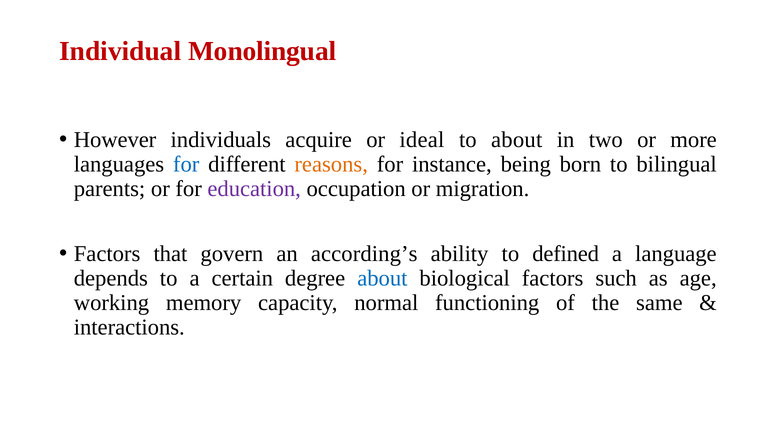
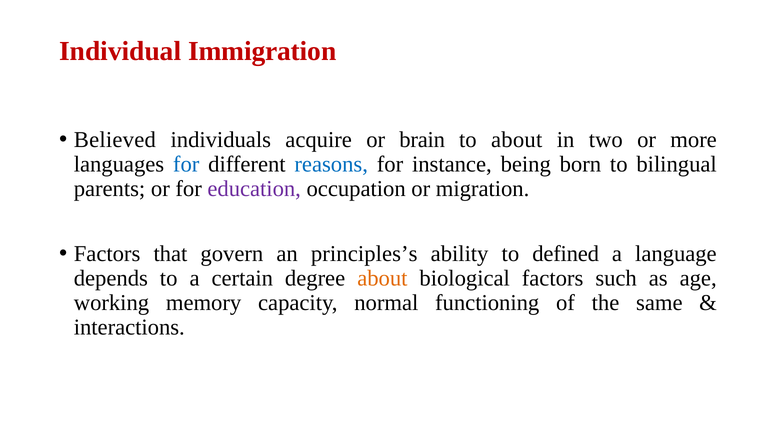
Monolingual: Monolingual -> Immigration (262, 51)
However: However -> Believed (115, 140)
ideal: ideal -> brain (422, 140)
reasons colour: orange -> blue (331, 164)
according’s: according’s -> principles’s (364, 254)
about colour: blue -> orange (382, 278)
